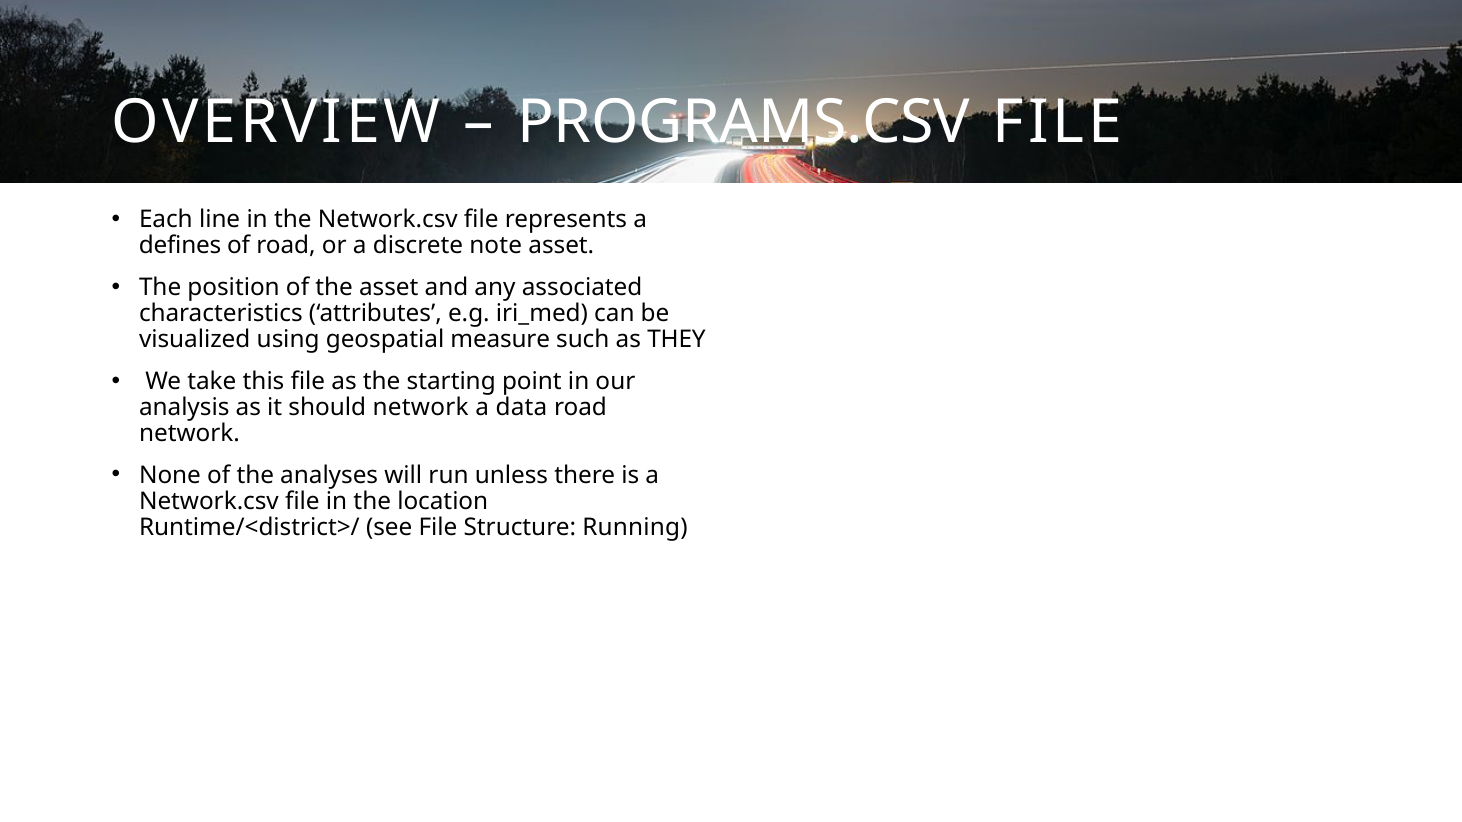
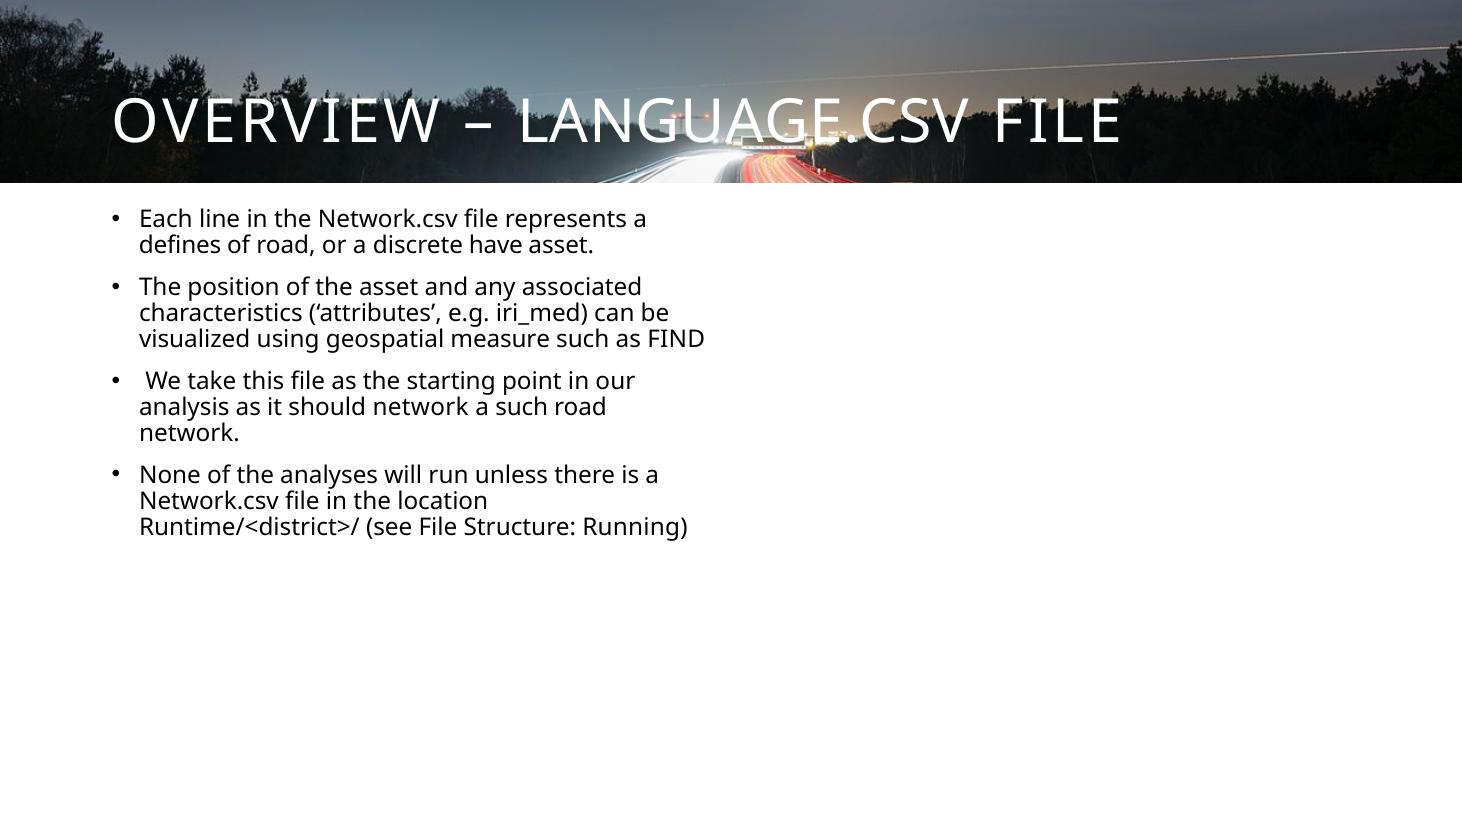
PROGRAMS.CSV: PROGRAMS.CSV -> LANGUAGE.CSV (743, 123)
note: note -> have (496, 246)
THEY: THEY -> FIND (676, 340)
a data: data -> such (522, 407)
